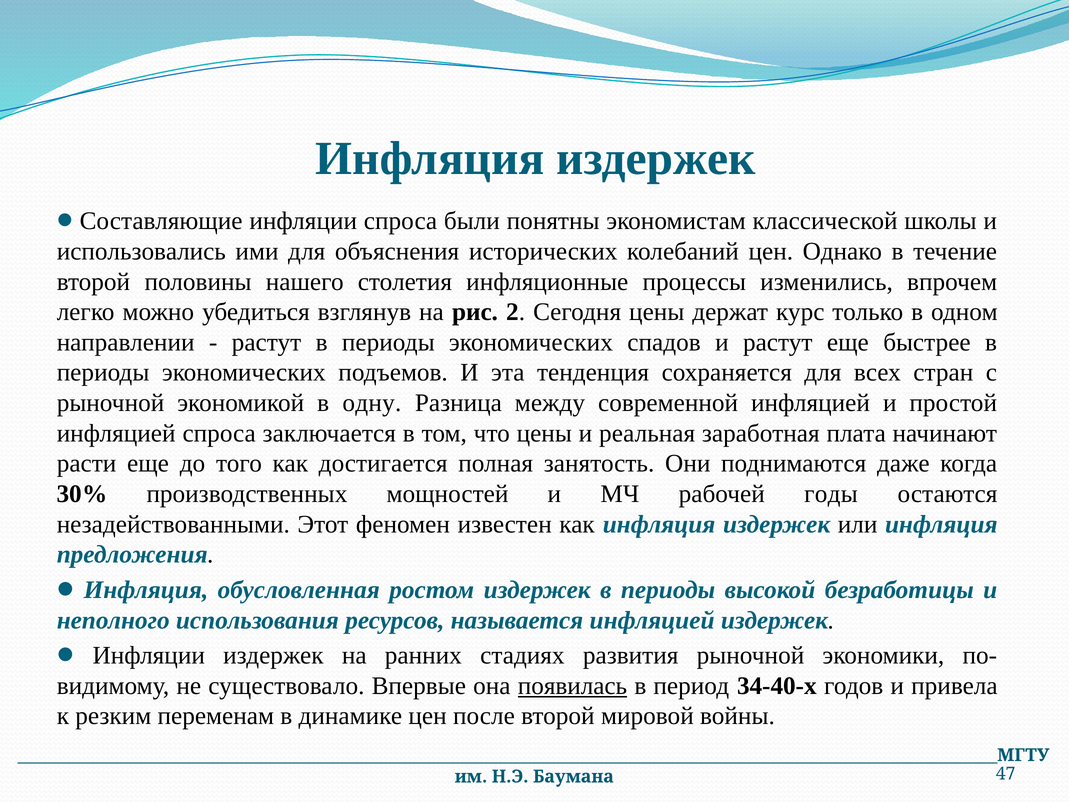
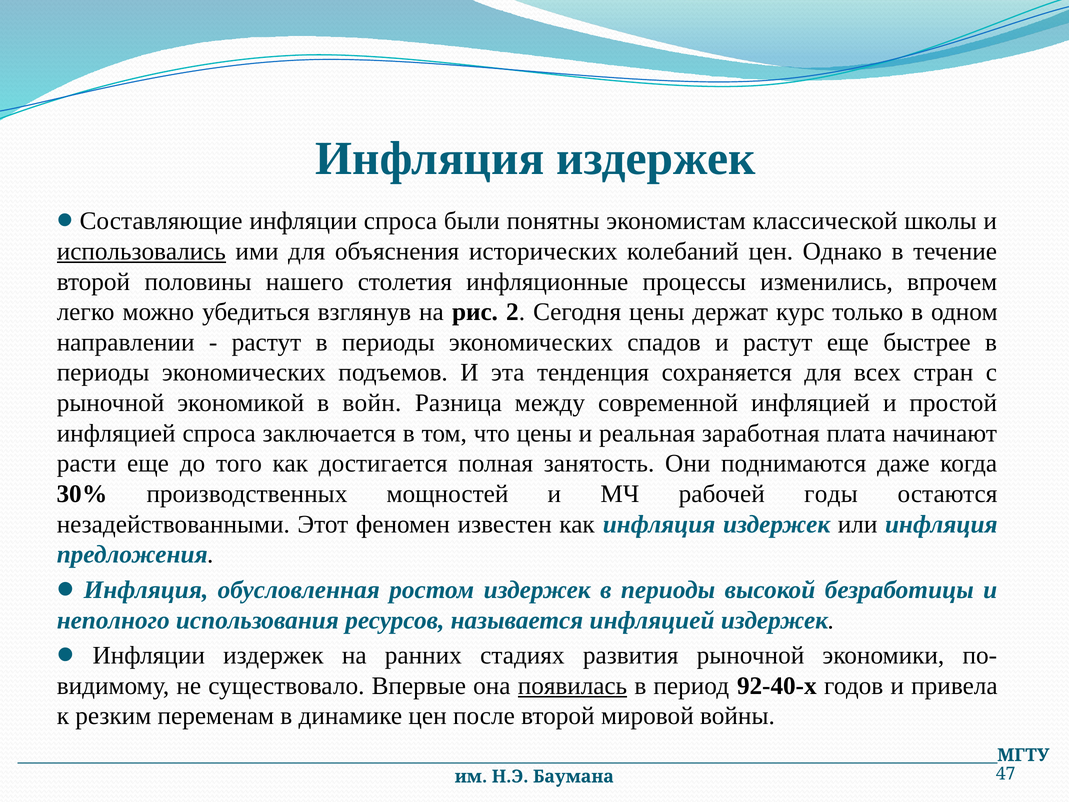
использовались underline: none -> present (141, 251)
одну: одну -> войн (372, 403)
34-40-х: 34-40-х -> 92-40-х (777, 686)
